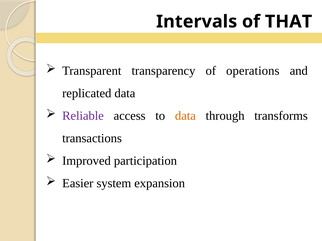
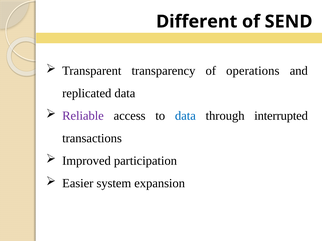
Intervals: Intervals -> Different (197, 22)
THAT: THAT -> SEND (289, 22)
data colour: orange -> blue (185, 116)
transforms: transforms -> interrupted (281, 116)
